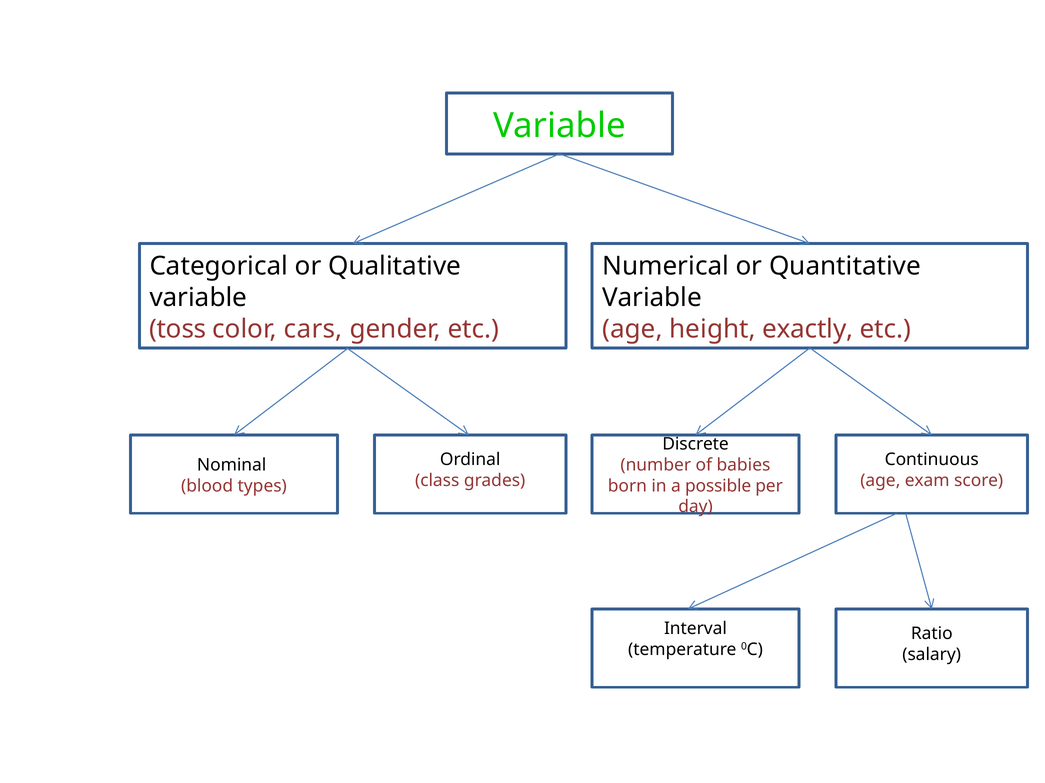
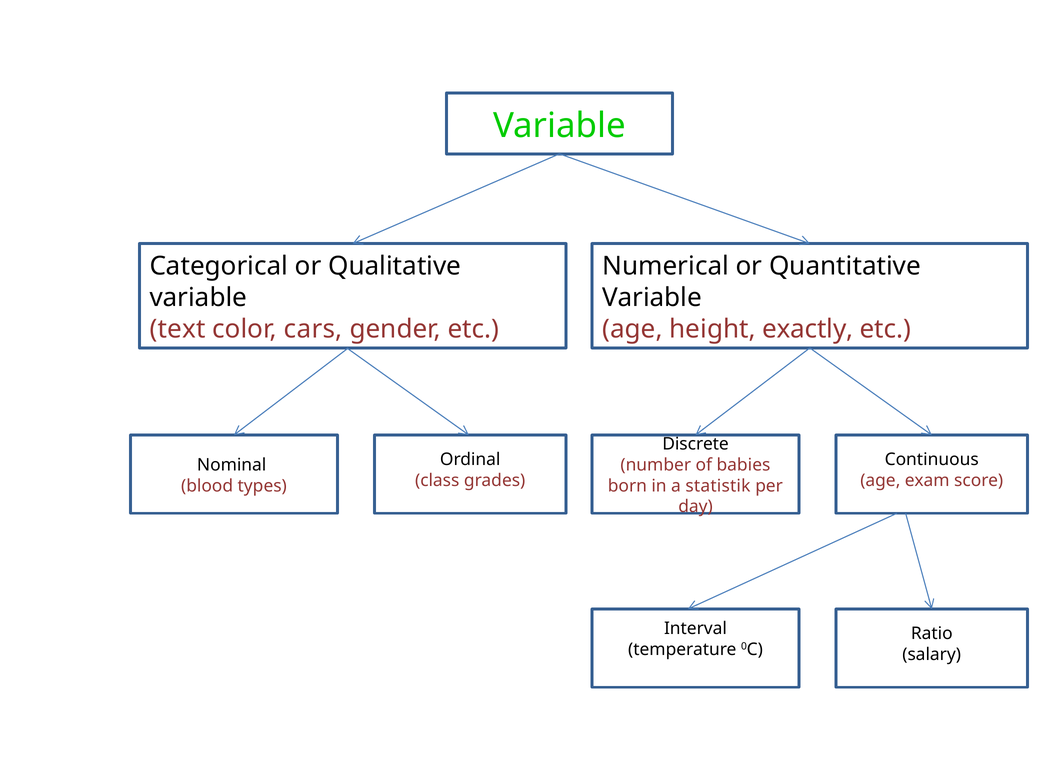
toss: toss -> text (178, 329)
possible: possible -> statistik (718, 486)
